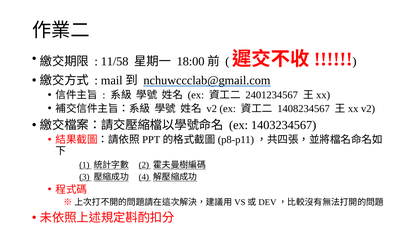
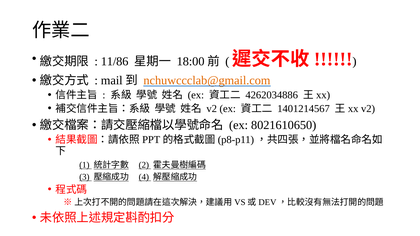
11/58: 11/58 -> 11/86 (115, 62)
nchuwccclab@gmail.com colour: black -> orange (207, 81)
2401234567: 2401234567 -> 4262034886 (272, 95)
1408234567: 1408234567 -> 1401214567 (304, 109)
1403234567: 1403234567 -> 8021610650 (284, 125)
